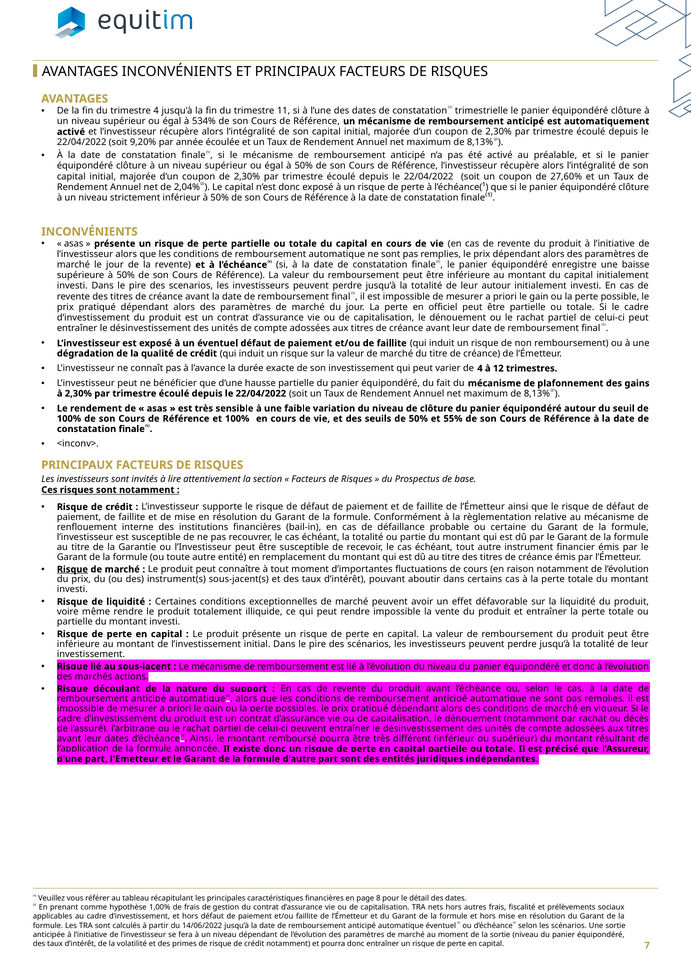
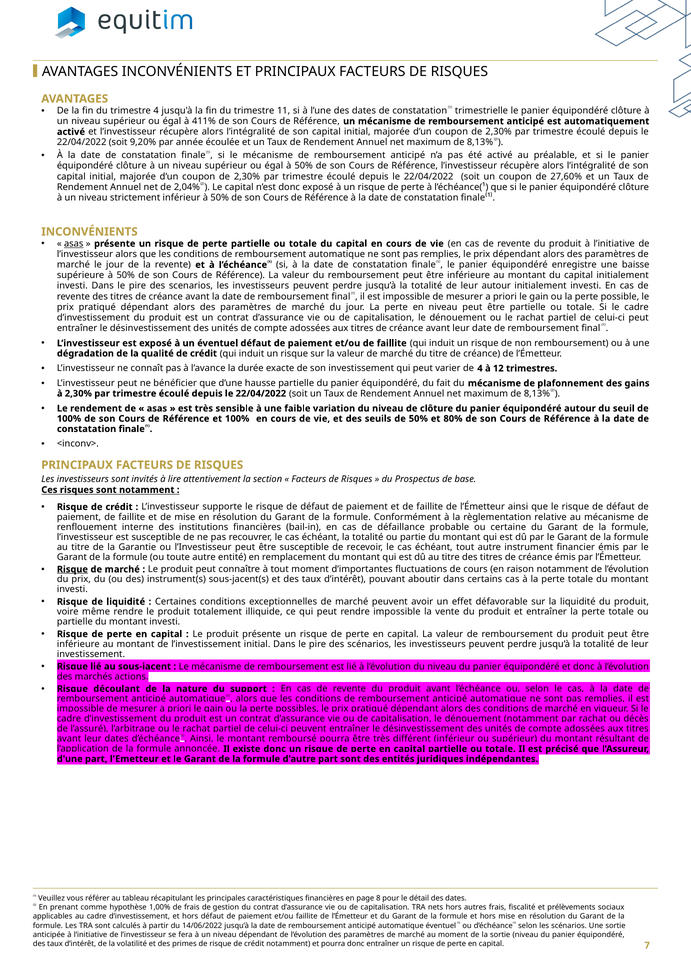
534%: 534% -> 411% (204, 121)
asas underline: none -> present (74, 243)
en officiel: officiel -> niveau (443, 307)
55%: 55% -> 80% (453, 418)
